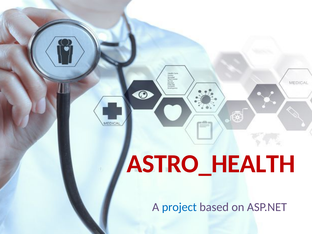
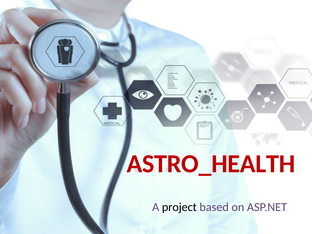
project colour: blue -> black (179, 207)
